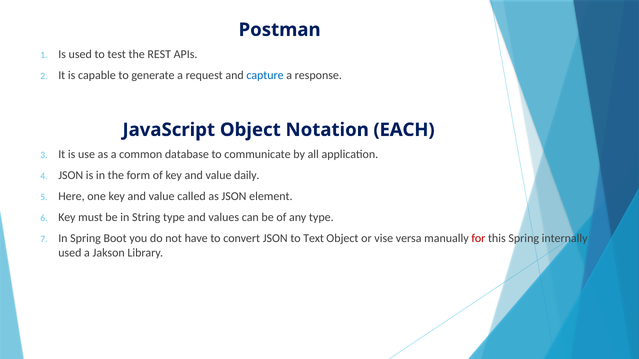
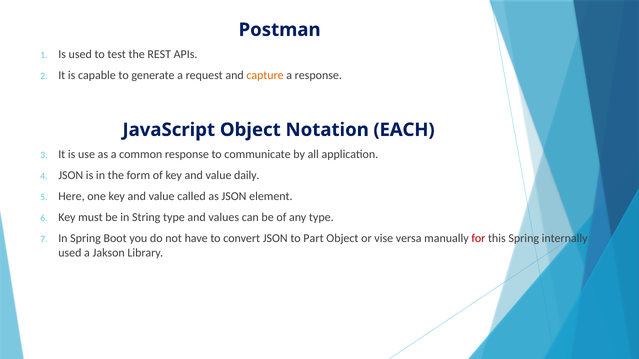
capture colour: blue -> orange (265, 75)
common database: database -> response (187, 155)
Text: Text -> Part (314, 239)
